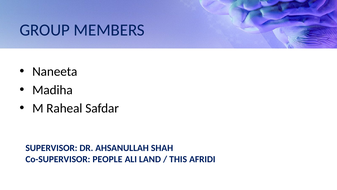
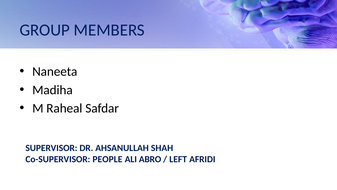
LAND: LAND -> ABRO (150, 159)
THIS: THIS -> LEFT (178, 159)
